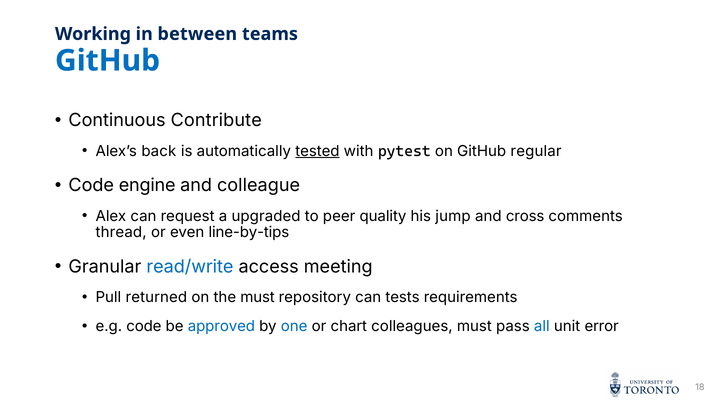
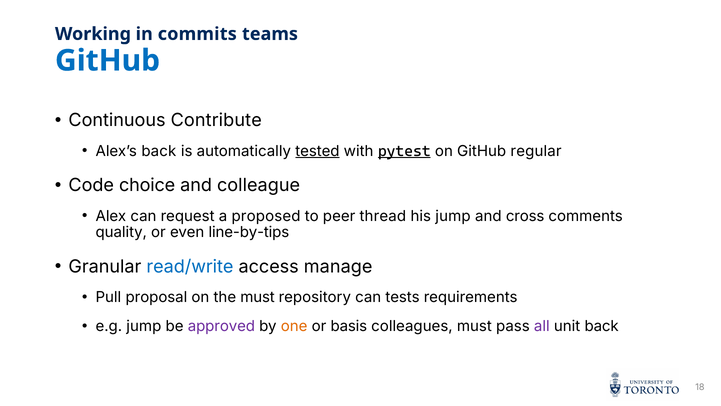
between: between -> commits (197, 34)
pytest underline: none -> present (404, 151)
engine: engine -> choice (147, 185)
upgraded: upgraded -> proposed (266, 216)
quality: quality -> thread (383, 216)
thread: thread -> quality (121, 232)
meeting: meeting -> manage (338, 266)
returned: returned -> proposal (156, 297)
e.g code: code -> jump (144, 326)
approved colour: blue -> purple (221, 326)
one colour: blue -> orange (294, 326)
chart: chart -> basis (349, 326)
all colour: blue -> purple (542, 326)
unit error: error -> back (602, 326)
